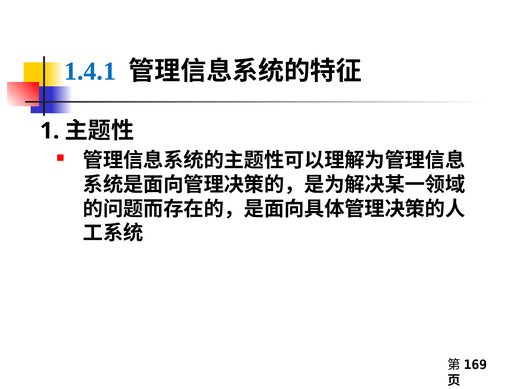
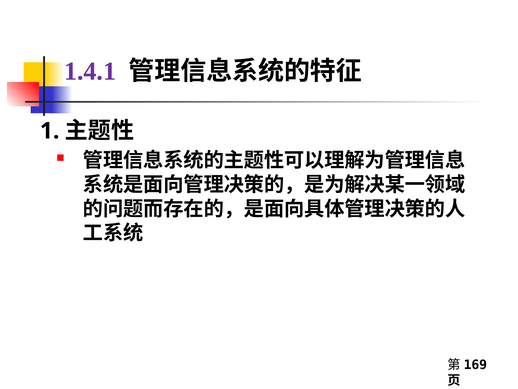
1.4.1 colour: blue -> purple (90, 71)
